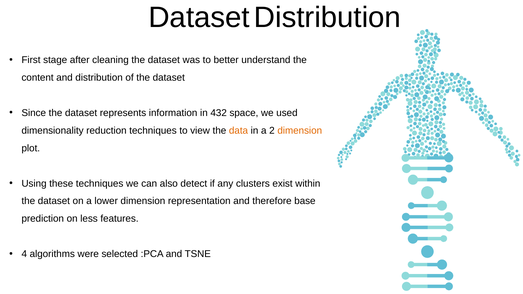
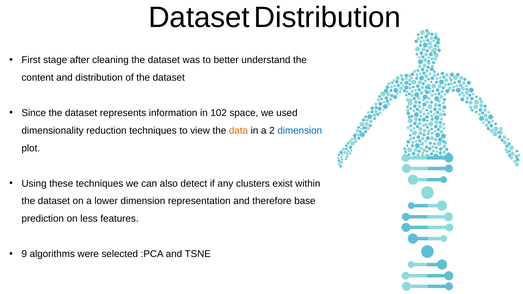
432: 432 -> 102 (219, 113)
dimension colour: orange -> blue (300, 131)
4: 4 -> 9 (24, 254)
